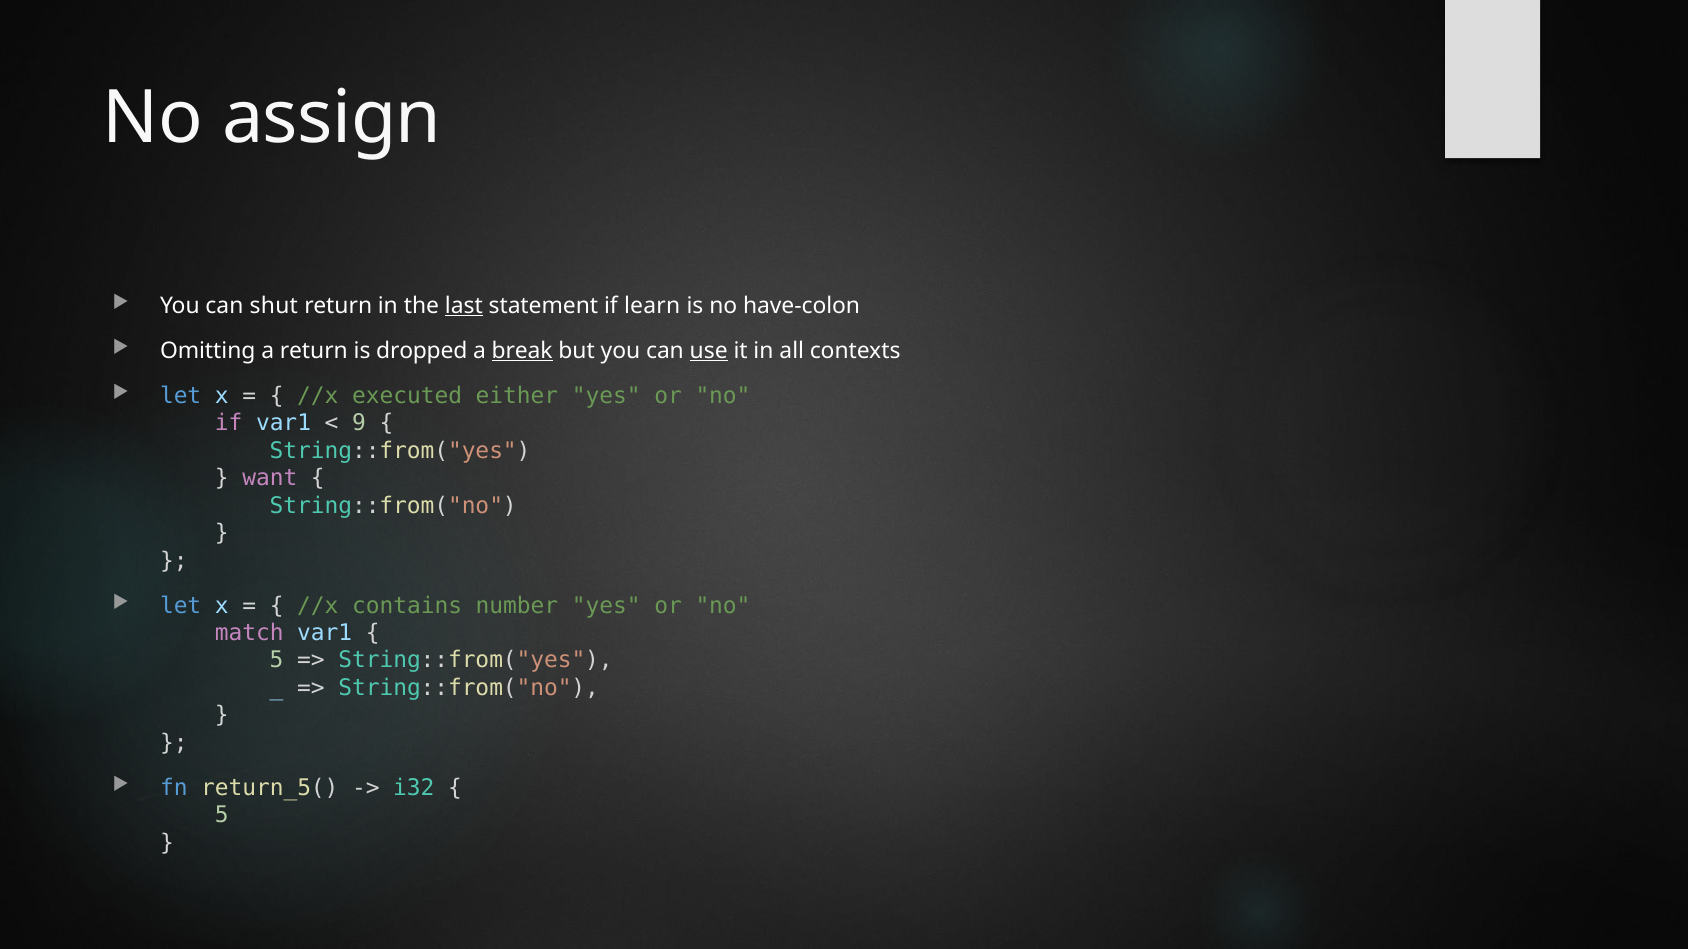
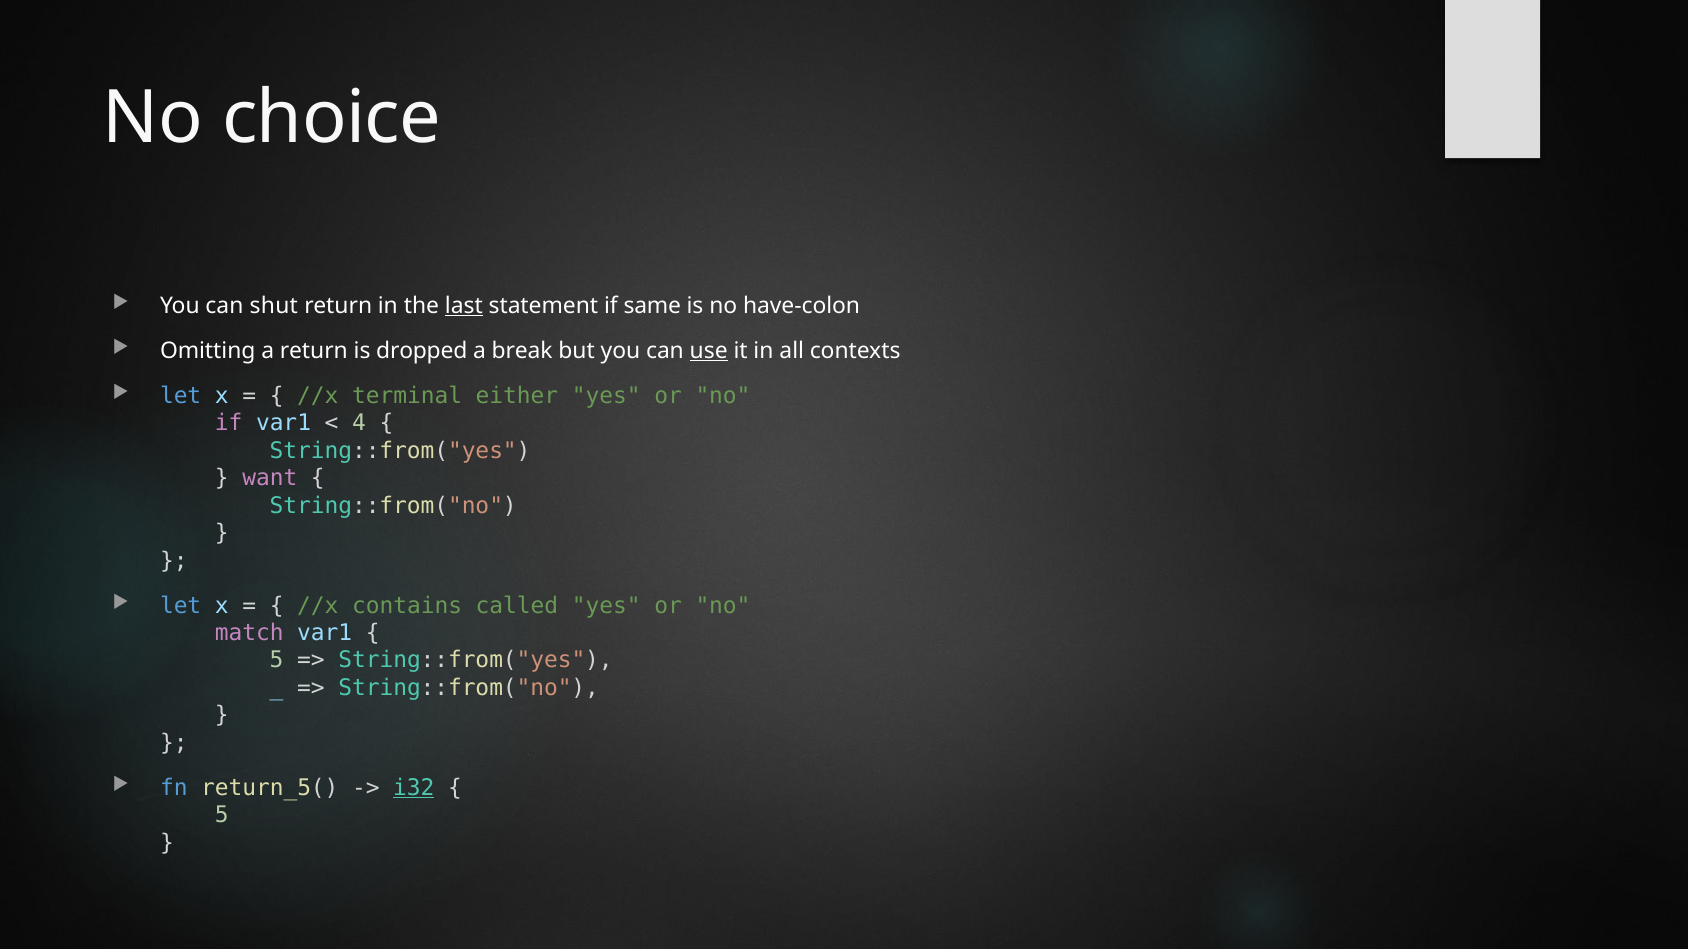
assign: assign -> choice (332, 119)
learn: learn -> same (652, 306)
break underline: present -> none (522, 351)
executed: executed -> terminal (407, 396)
9: 9 -> 4 (359, 423)
number: number -> called (517, 606)
i32 underline: none -> present (414, 788)
